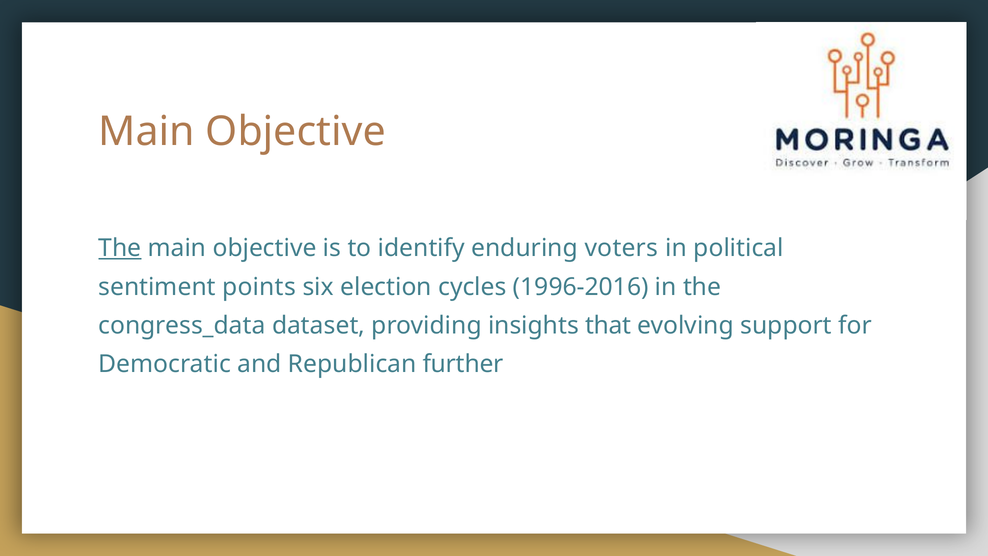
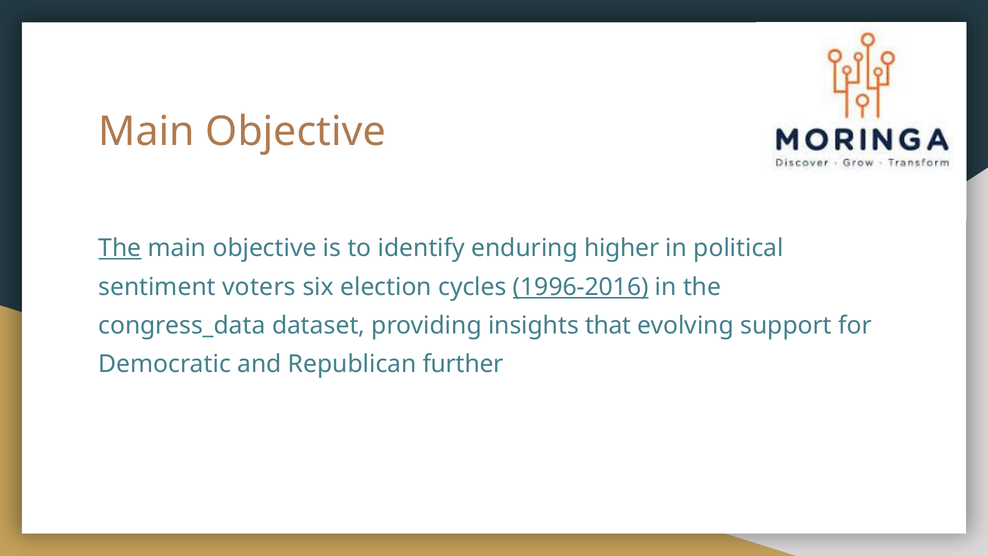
voters: voters -> higher (622, 248)
points: points -> voters (259, 287)
1996-2016 underline: none -> present (581, 287)
